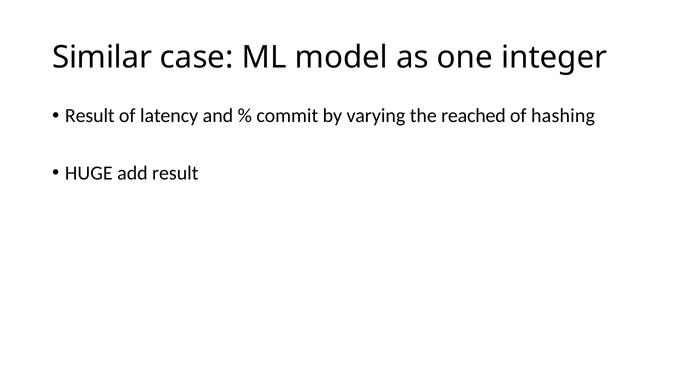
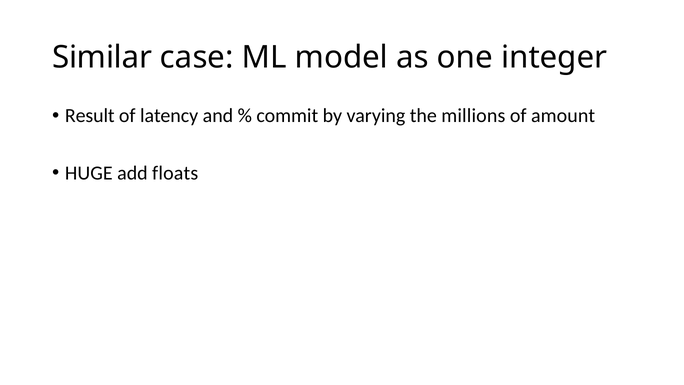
reached: reached -> millions (473, 116)
hashing: hashing -> amount (563, 116)
add result: result -> floats (175, 173)
